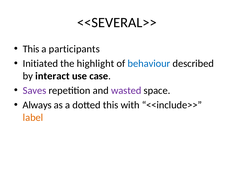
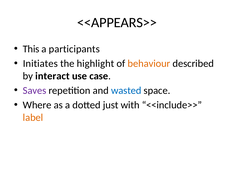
<<SEVERAL>>: <<SEVERAL>> -> <<APPEARS>> (117, 23)
Initiated: Initiated -> Initiates (40, 64)
behaviour colour: blue -> orange (149, 64)
wasted colour: purple -> blue (126, 91)
Always: Always -> Where (37, 105)
dotted this: this -> just (111, 105)
